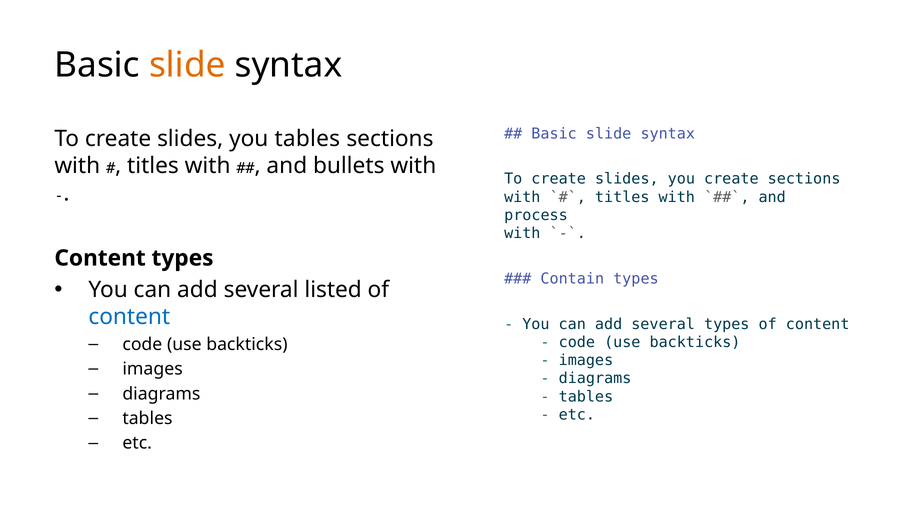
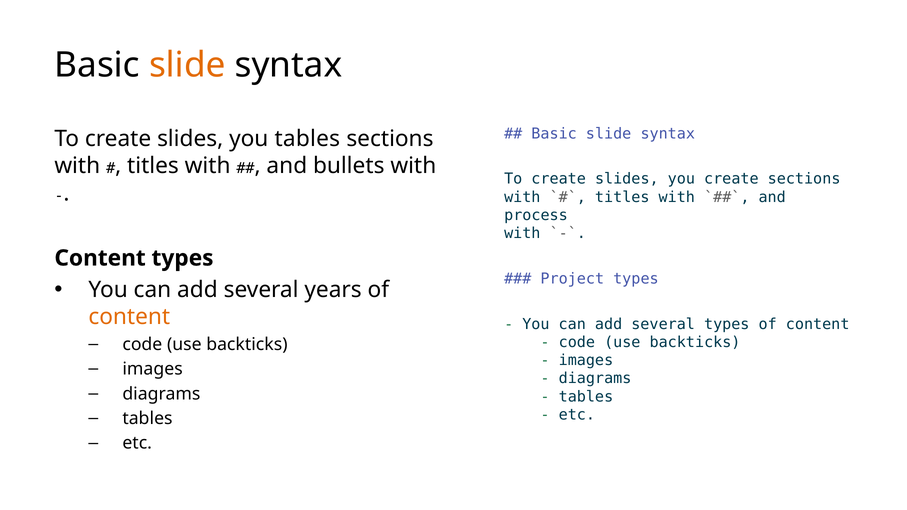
Contain: Contain -> Project (572, 279)
listed: listed -> years (333, 290)
content colour: blue -> orange (129, 317)
